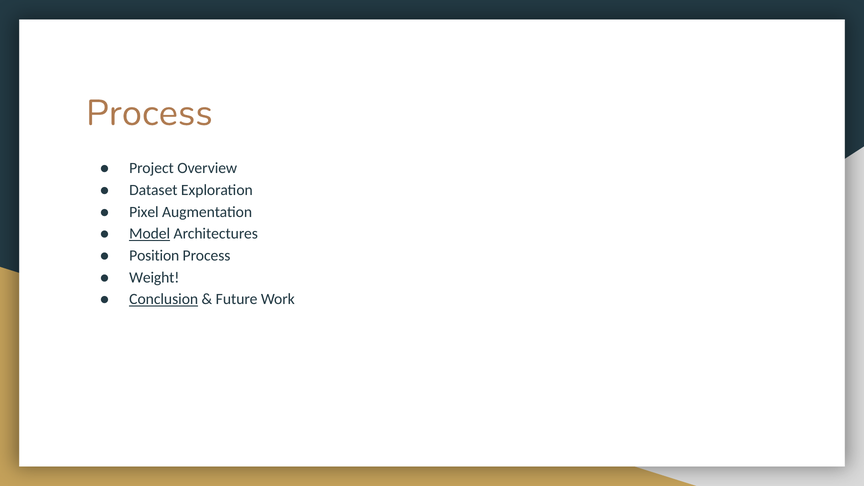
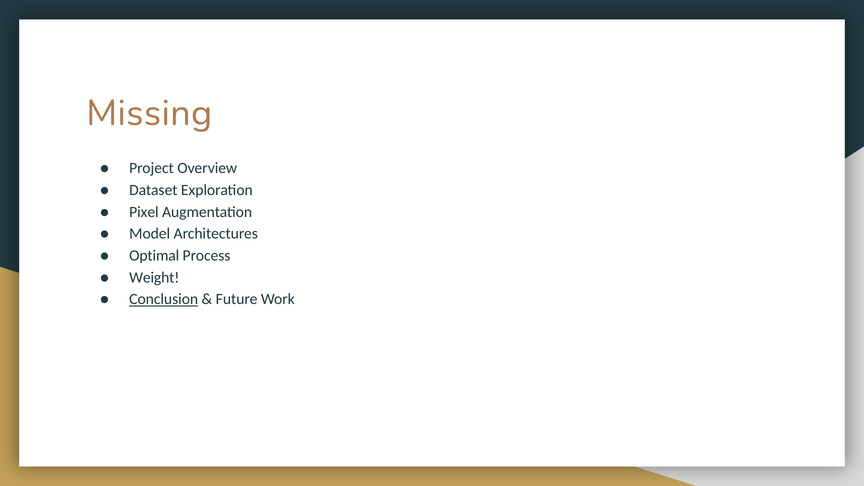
Process: Process -> Missing (149, 113)
Model underline: present -> none (150, 234)
Position: Position -> Optimal (154, 256)
